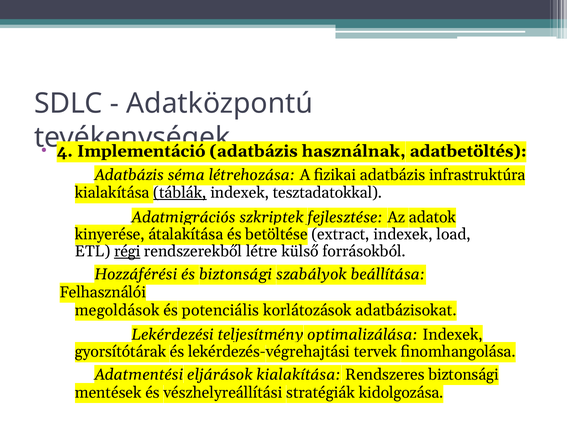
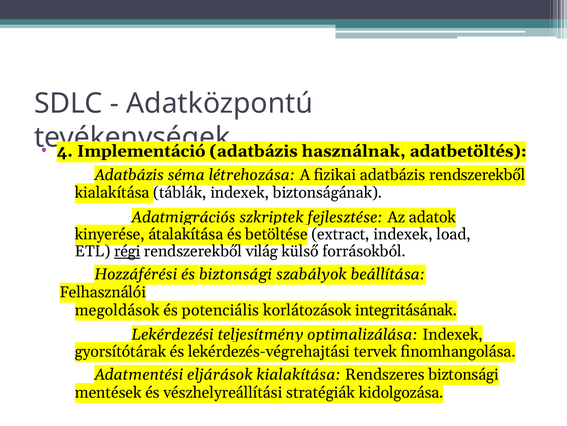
adatbázis infrastruktúra: infrastruktúra -> rendszerekből (477, 174)
táblák underline: present -> none (180, 192)
tesztadatokkal: tesztadatokkal -> biztonságának (328, 192)
létre: létre -> világ (262, 251)
adatbázisokat: adatbázisokat -> integritásának (406, 310)
